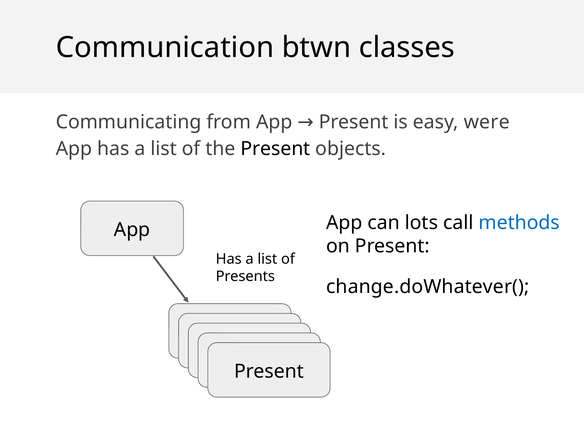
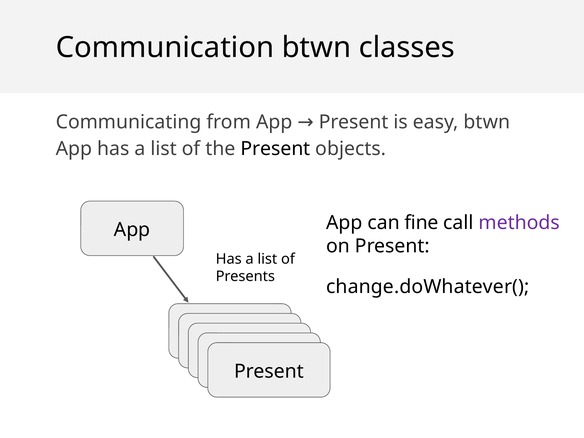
easy were: were -> btwn (487, 122)
lots: lots -> fine (422, 223)
methods colour: blue -> purple (519, 223)
